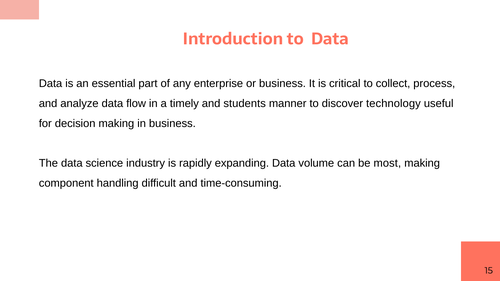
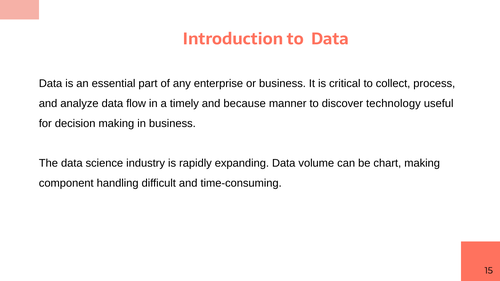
students: students -> because (245, 103)
most: most -> chart (387, 163)
